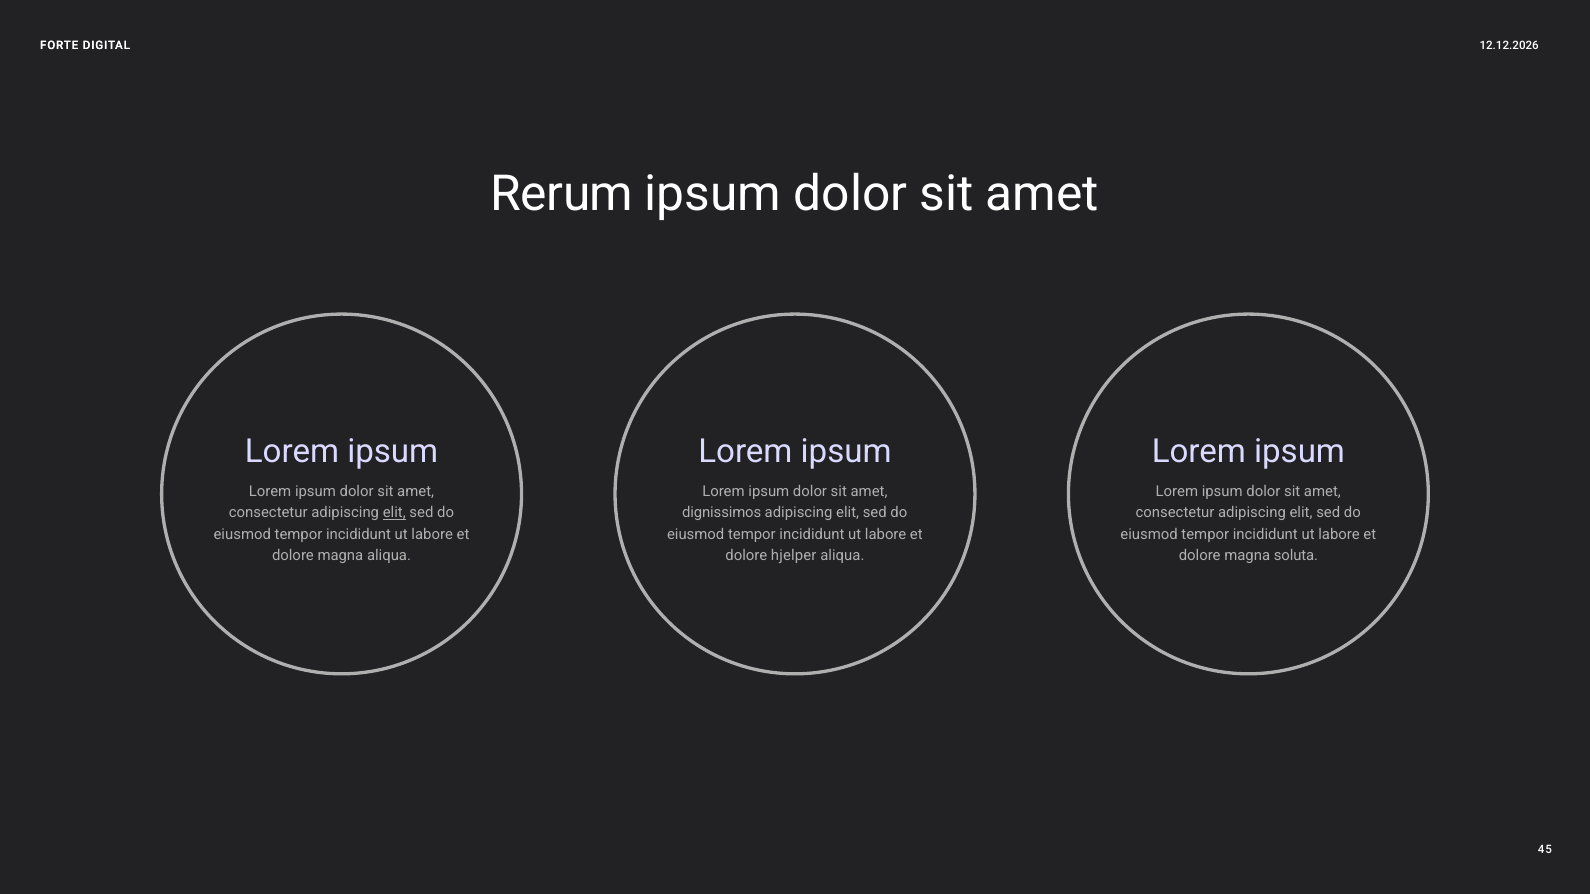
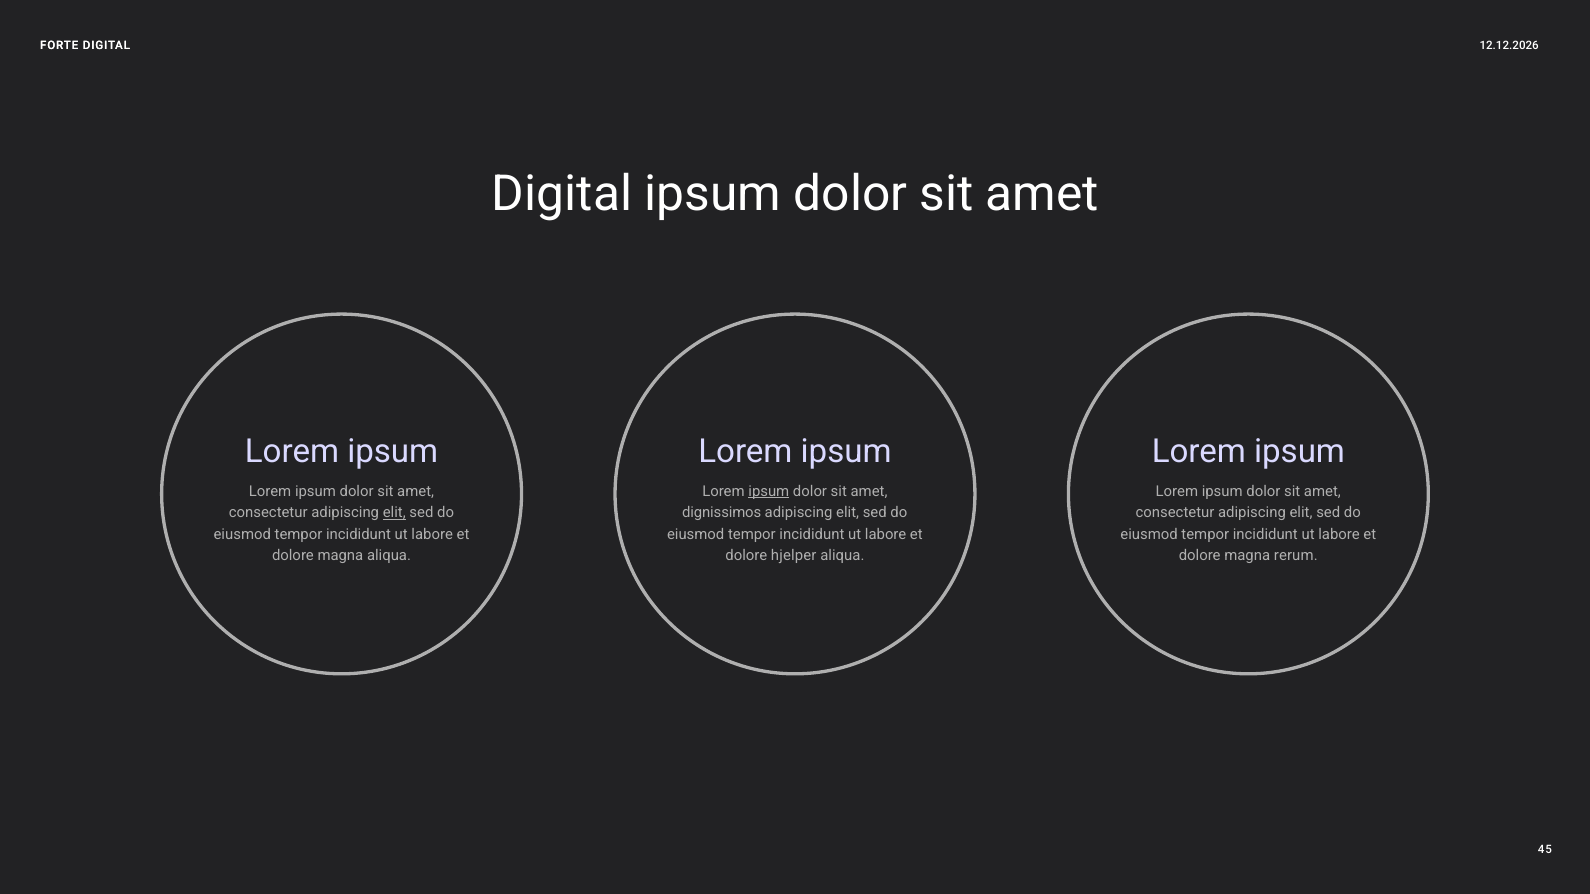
Rerum: Rerum -> Digital (562, 194)
ipsum underline: none -> present (769, 492)
soluta: soluta -> rerum (1296, 556)
